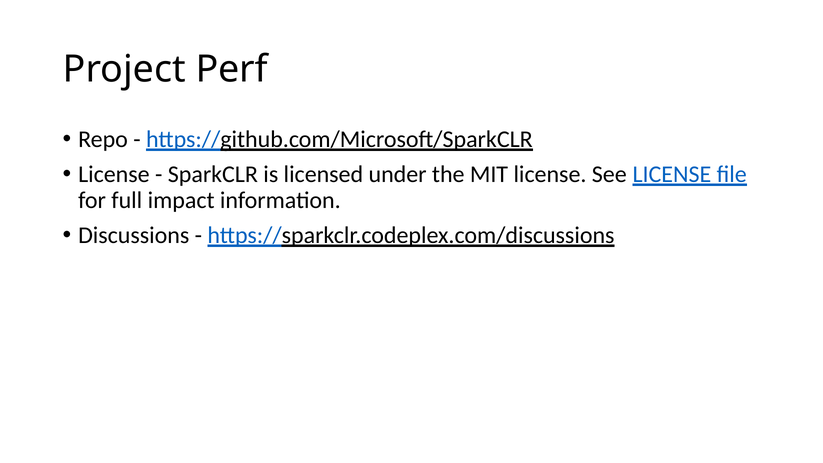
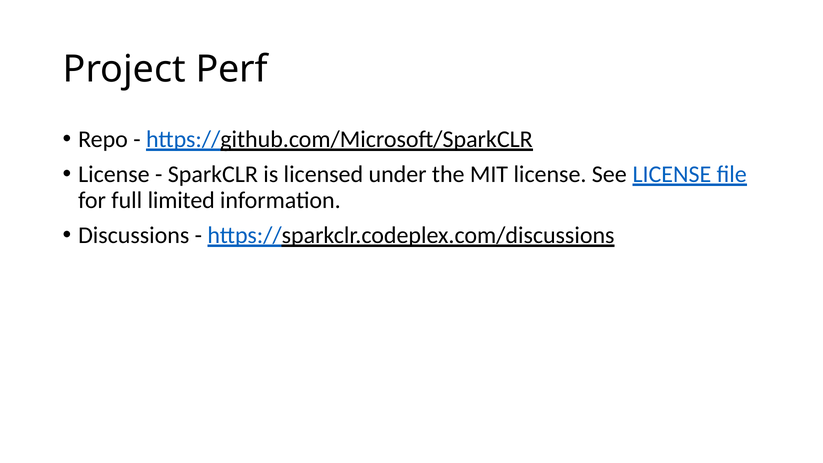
impact: impact -> limited (181, 201)
